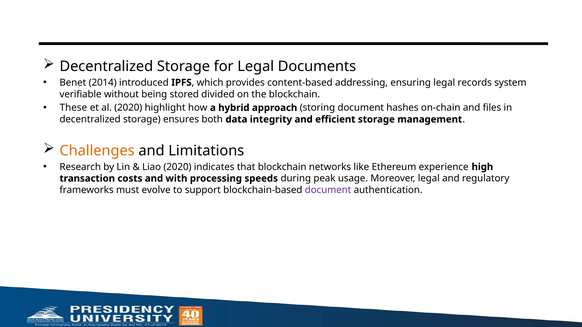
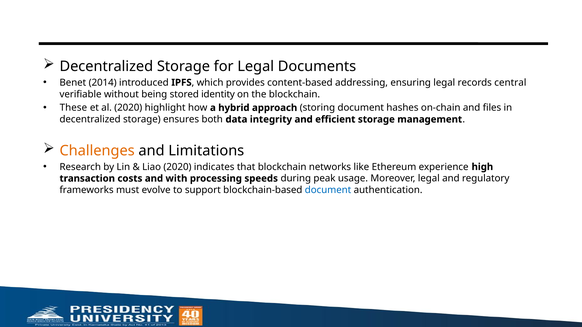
system: system -> central (510, 83)
divided: divided -> identity (218, 94)
document colour: purple -> blue (328, 190)
